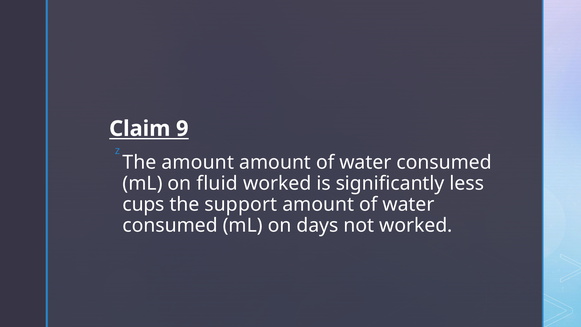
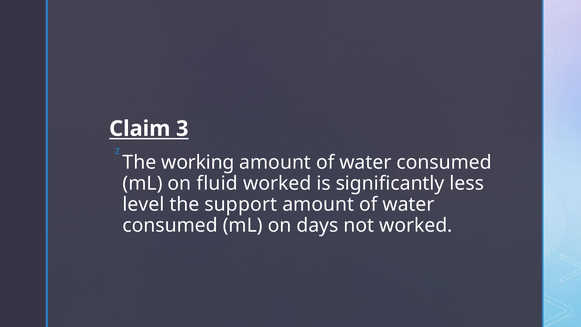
9: 9 -> 3 (182, 129)
The amount: amount -> working (198, 163)
cups: cups -> level (144, 204)
